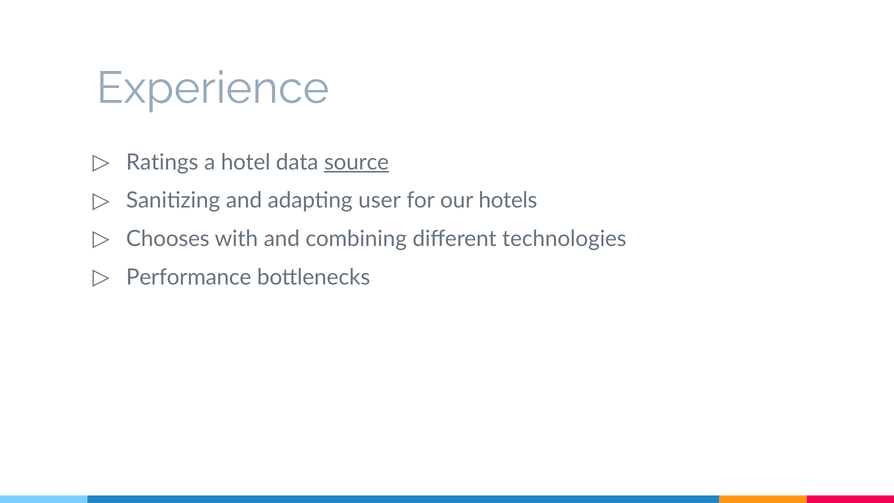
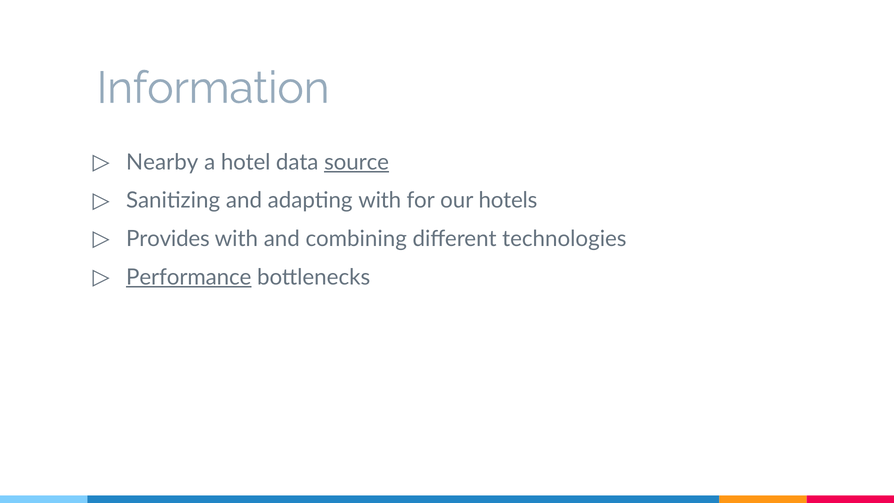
Experience: Experience -> Information (213, 88)
Ratings: Ratings -> Nearby (162, 162)
adapting user: user -> with (380, 201)
Chooses: Chooses -> Provides (168, 239)
Performance underline: none -> present (189, 277)
